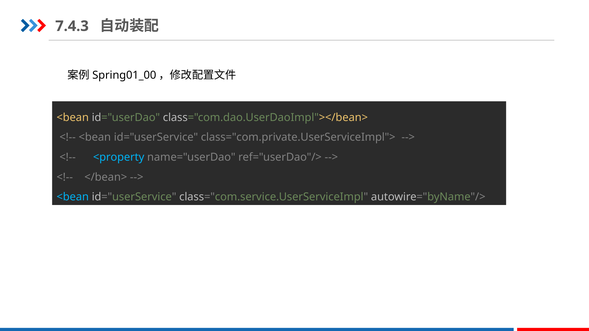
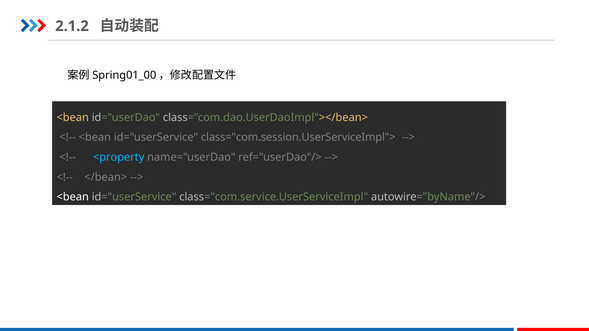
7.4.3: 7.4.3 -> 2.1.2 (72, 26)
class="com.private.UserServiceImpl">: class="com.private.UserServiceImpl"> -> class="com.session.UserServiceImpl"> (298, 137)
<bean colour: light blue -> white (73, 197)
